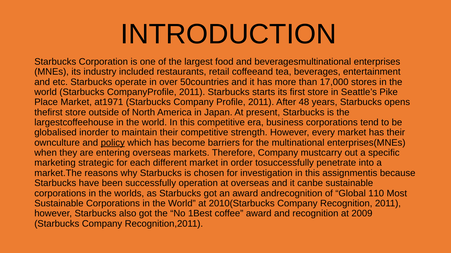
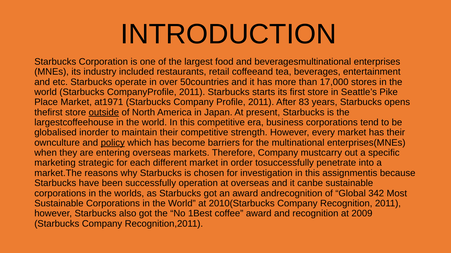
48: 48 -> 83 (304, 102)
outside underline: none -> present (104, 113)
110: 110 -> 342 (376, 194)
